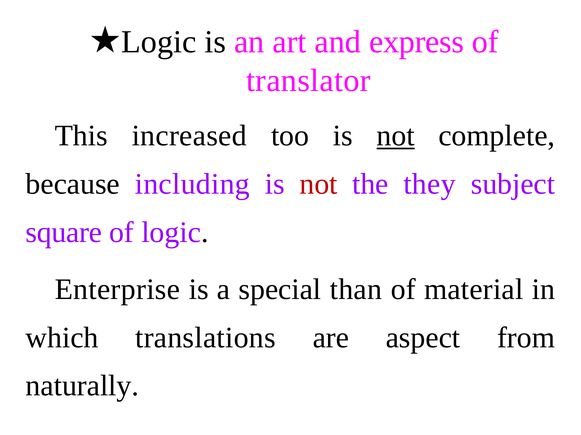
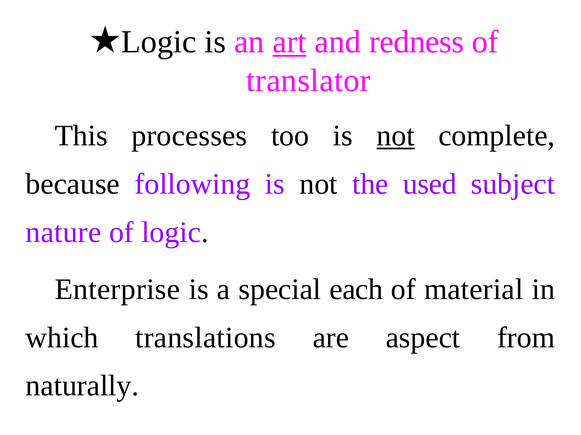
art underline: none -> present (289, 42)
express: express -> redness (417, 42)
increased: increased -> processes (189, 136)
including: including -> following (192, 184)
not colour: red -> black (318, 184)
they: they -> used (430, 184)
square: square -> nature (64, 233)
than: than -> each (356, 290)
